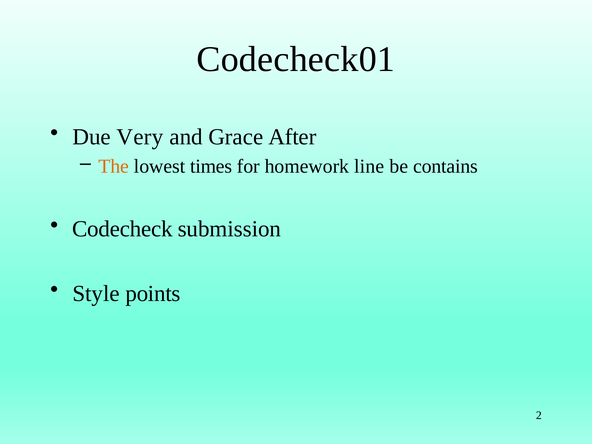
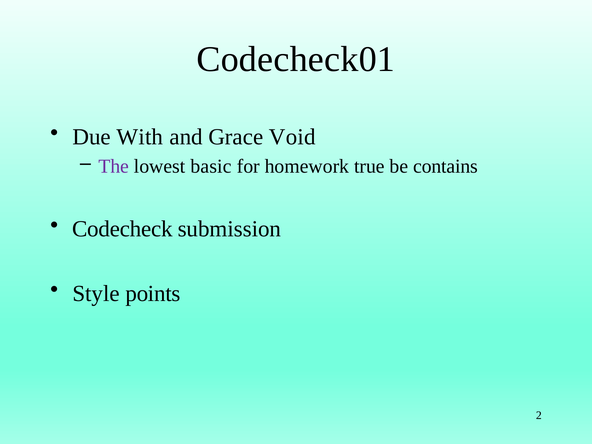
Very: Very -> With (140, 137)
After: After -> Void (292, 137)
The colour: orange -> purple (114, 166)
times: times -> basic (211, 166)
line: line -> true (369, 166)
